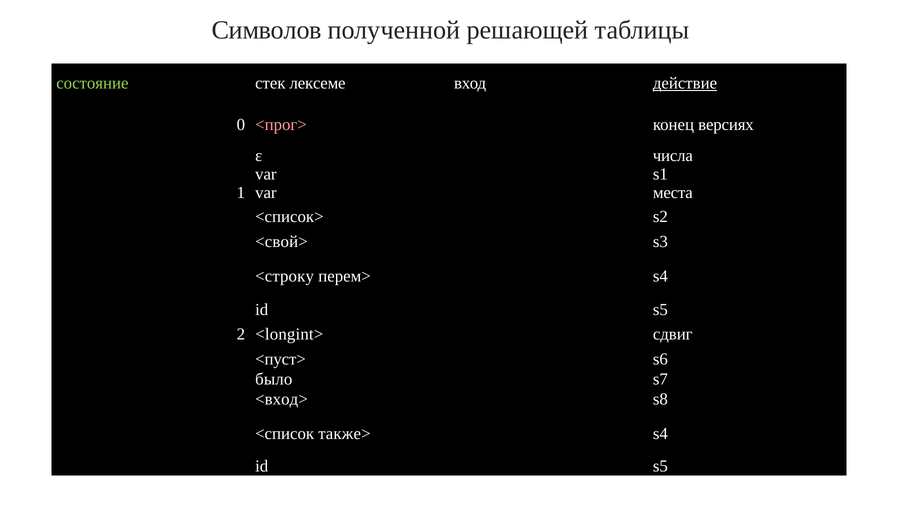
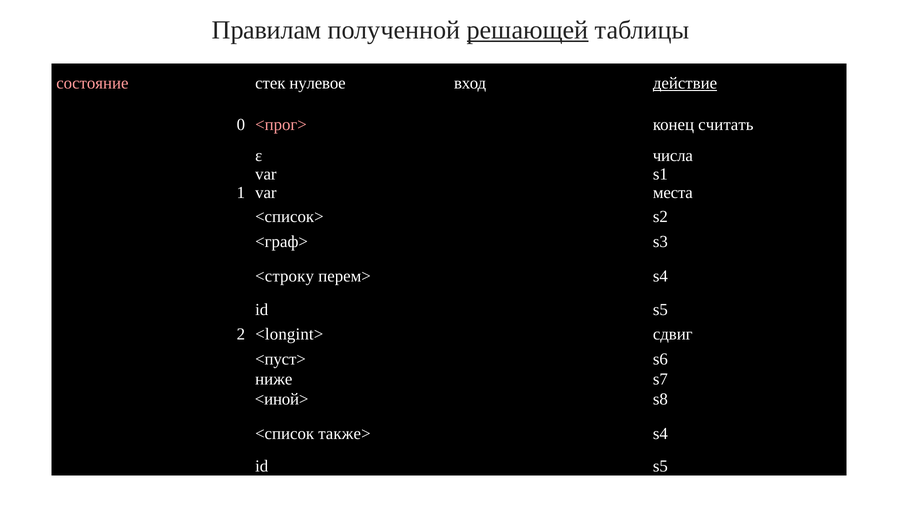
Символов: Символов -> Правилам (267, 30)
решающей underline: none -> present (528, 30)
состояние colour: light green -> pink (92, 83)
лексеме: лексеме -> нулевое (318, 83)
версиях: версиях -> считать (726, 125)
<свой>: <свой> -> <граф> (282, 242)
было: было -> ниже (274, 379)
<вход>: <вход> -> <иной> (282, 399)
